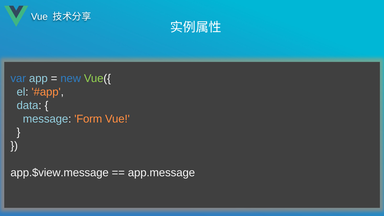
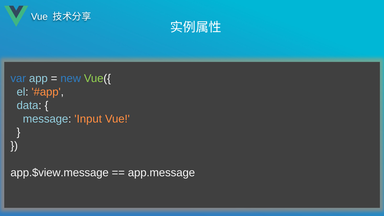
Form: Form -> Input (88, 119)
